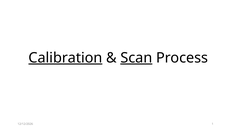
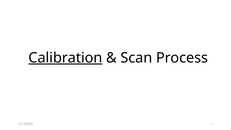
Scan underline: present -> none (136, 58)
